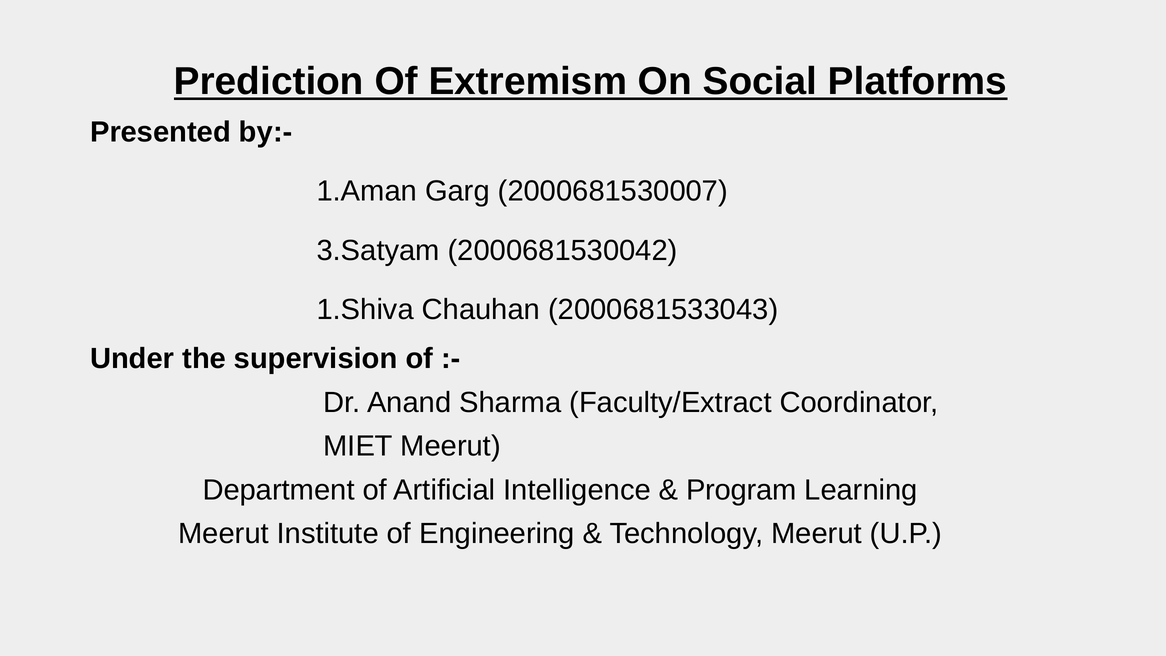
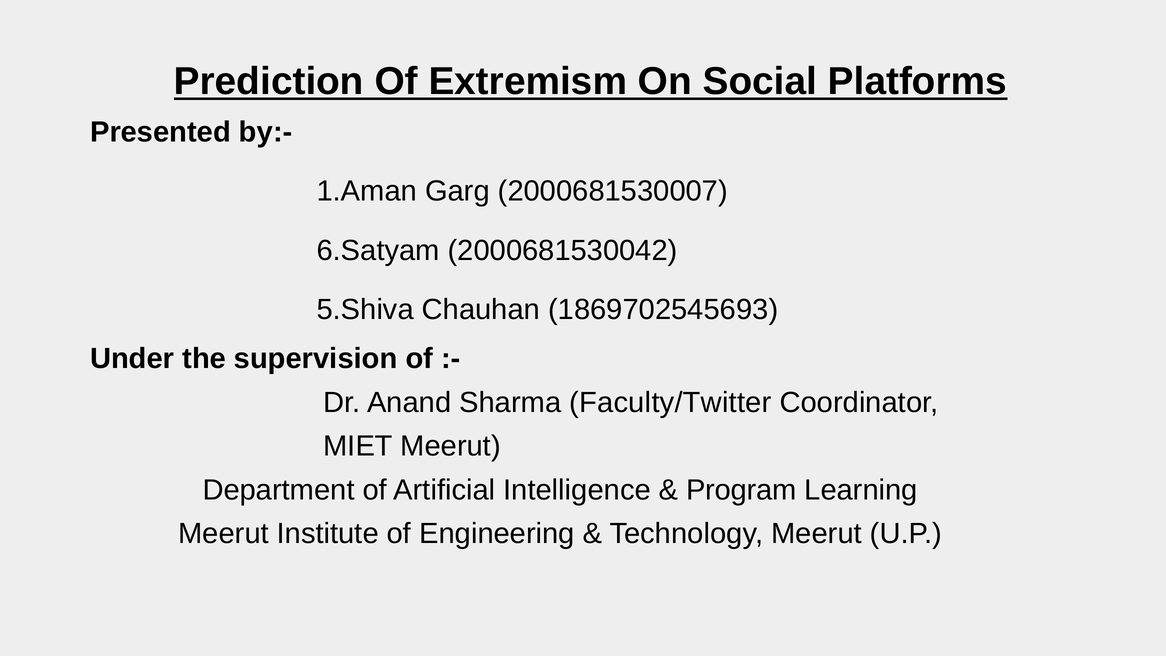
3.Satyam: 3.Satyam -> 6.Satyam (378, 250)
1.Shiva: 1.Shiva -> 5.Shiva (365, 310)
2000681533043: 2000681533043 -> 1869702545693 (663, 310)
Faculty/Extract: Faculty/Extract -> Faculty/Twitter (670, 403)
